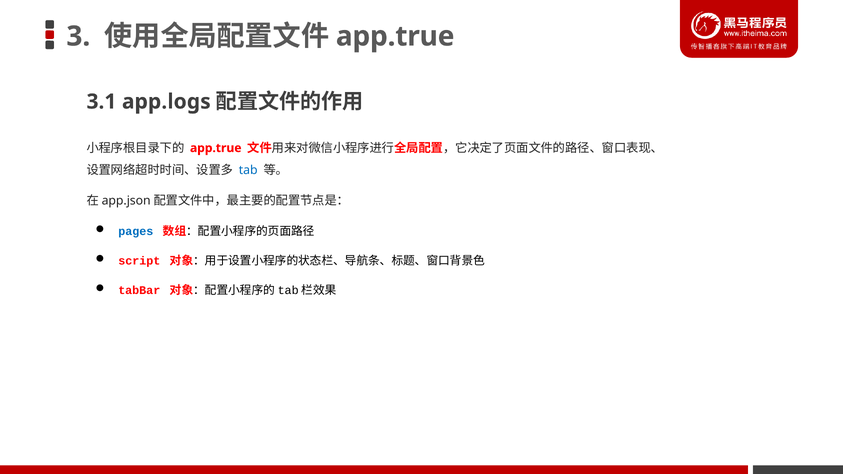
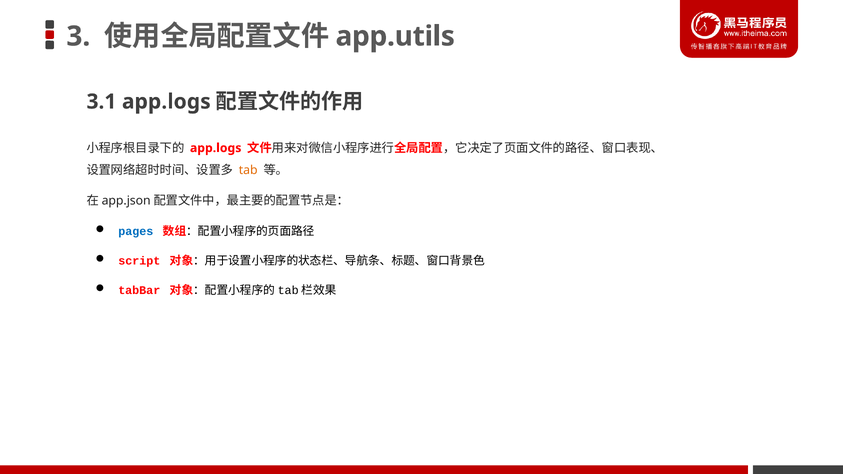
app.true: app.true -> app.utils (395, 36)
app.true: app.true -> app.logs (216, 148)
tab colour: blue -> orange (248, 170)
